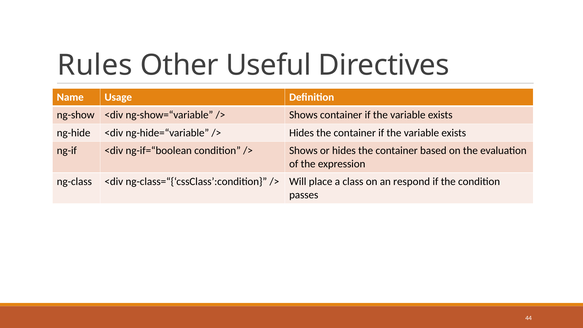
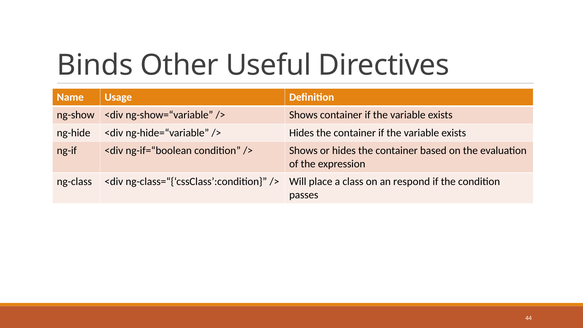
Rules: Rules -> Binds (95, 65)
